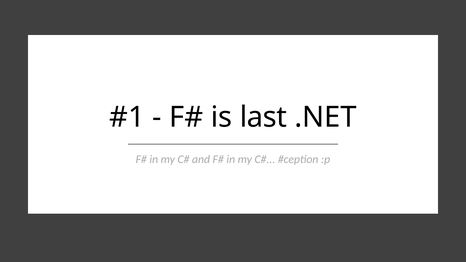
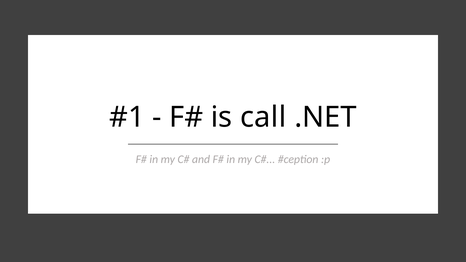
last: last -> call (263, 117)
